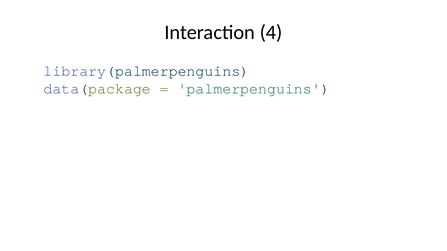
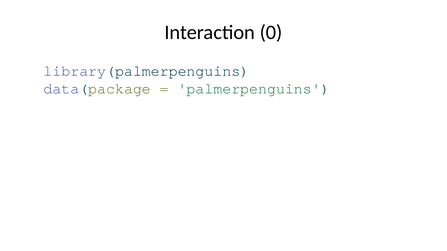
4: 4 -> 0 (271, 32)
